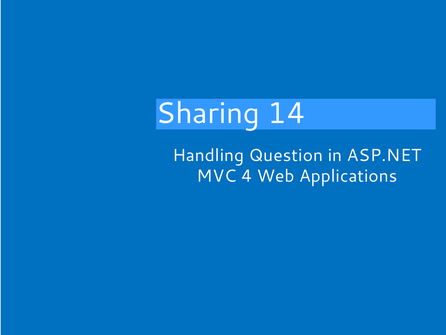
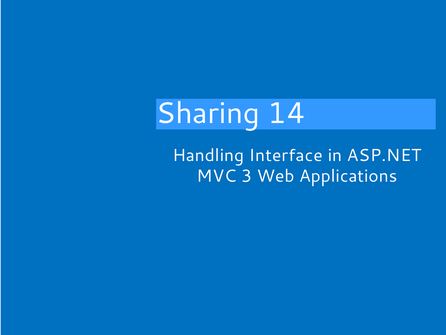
Question: Question -> Interface (286, 155)
4: 4 -> 3 (247, 176)
